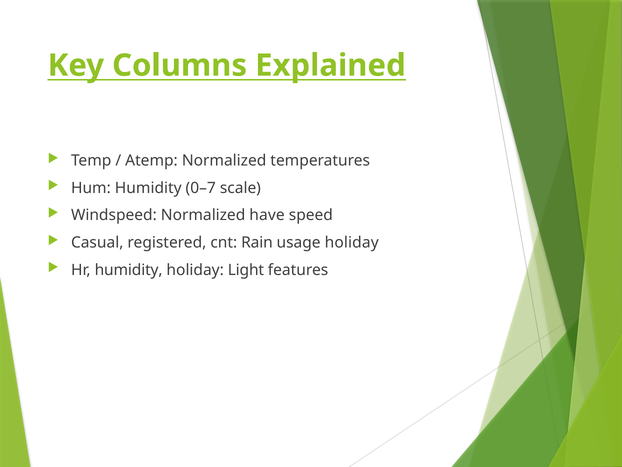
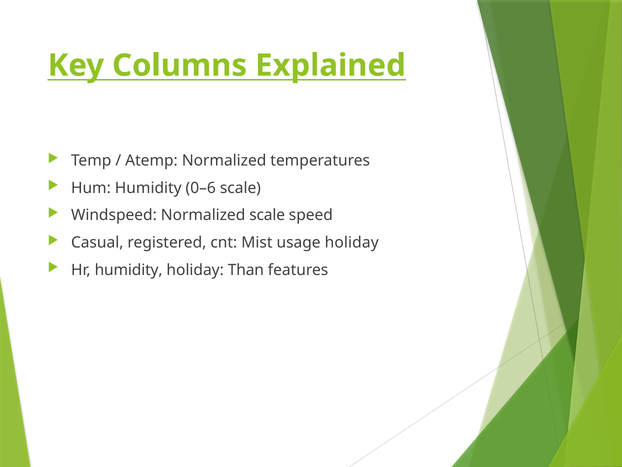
0–7: 0–7 -> 0–6 (201, 188)
Normalized have: have -> scale (267, 215)
Rain: Rain -> Mist (257, 242)
Light: Light -> Than (246, 270)
